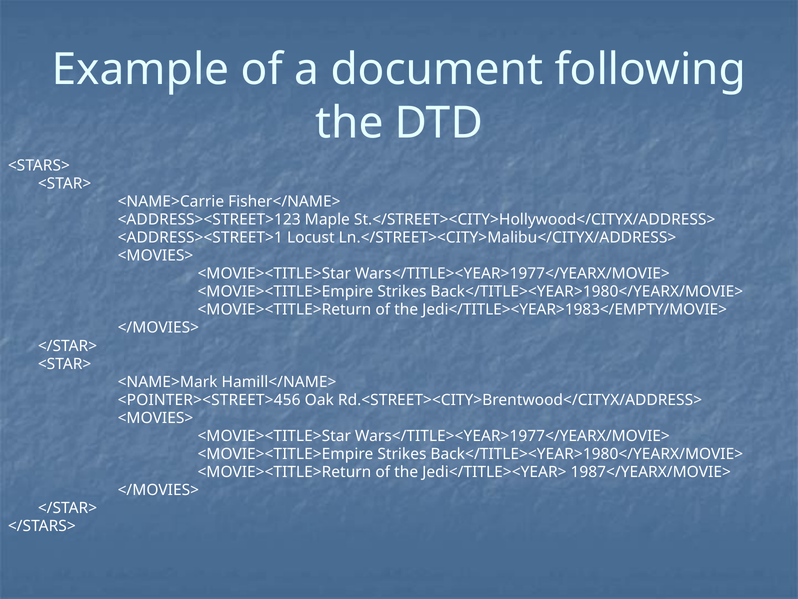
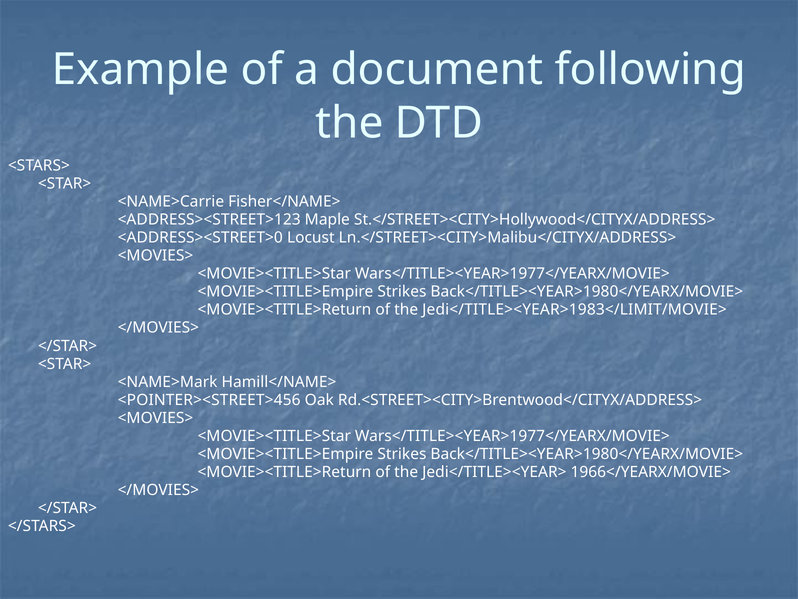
<ADDRESS><STREET>1: <ADDRESS><STREET>1 -> <ADDRESS><STREET>0 (200, 238)
Jedi</TITLE><YEAR>1983</EMPTY/MOVIE>: Jedi</TITLE><YEAR>1983</EMPTY/MOVIE> -> Jedi</TITLE><YEAR>1983</LIMIT/MOVIE> (575, 310)
1987</YEARX/MOVIE>: 1987</YEARX/MOVIE> -> 1966</YEARX/MOVIE> (651, 472)
